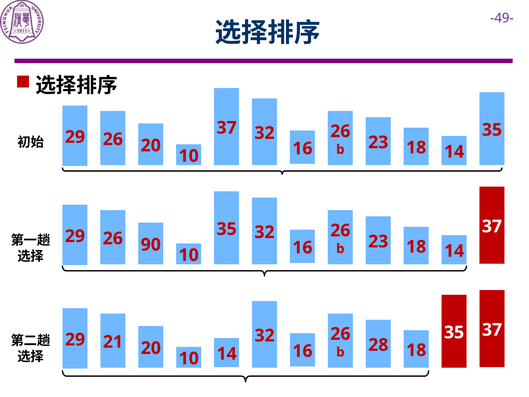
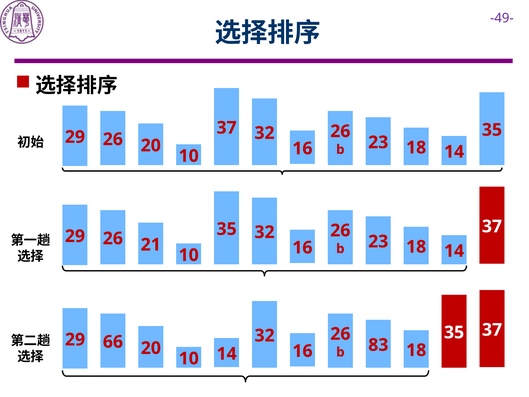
90: 90 -> 21 (151, 245)
21: 21 -> 66 (113, 342)
28: 28 -> 83 (378, 345)
